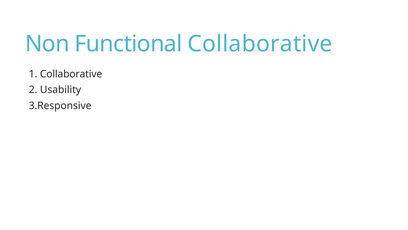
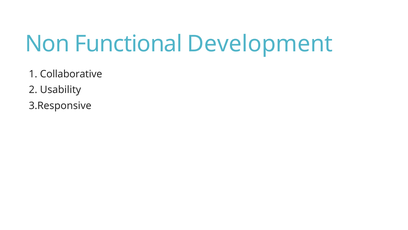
Functional Collaborative: Collaborative -> Development (260, 44)
